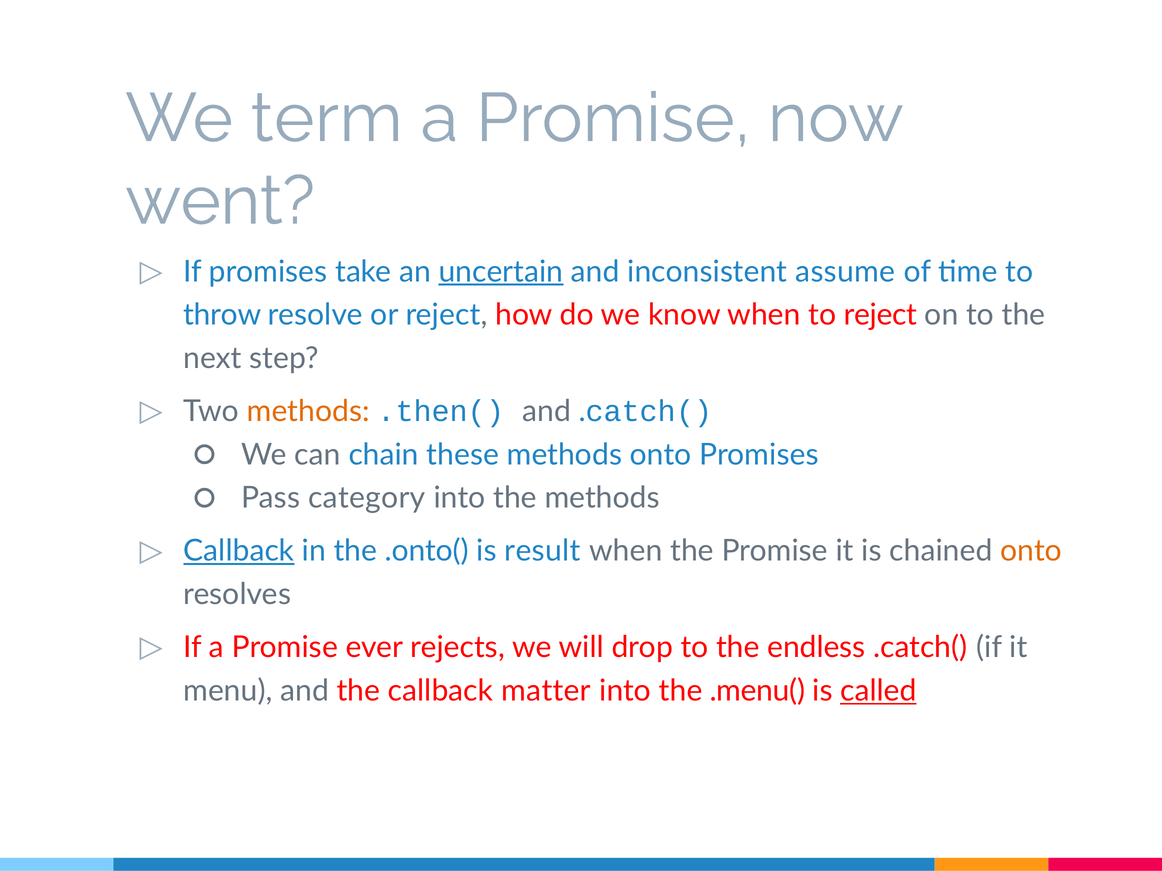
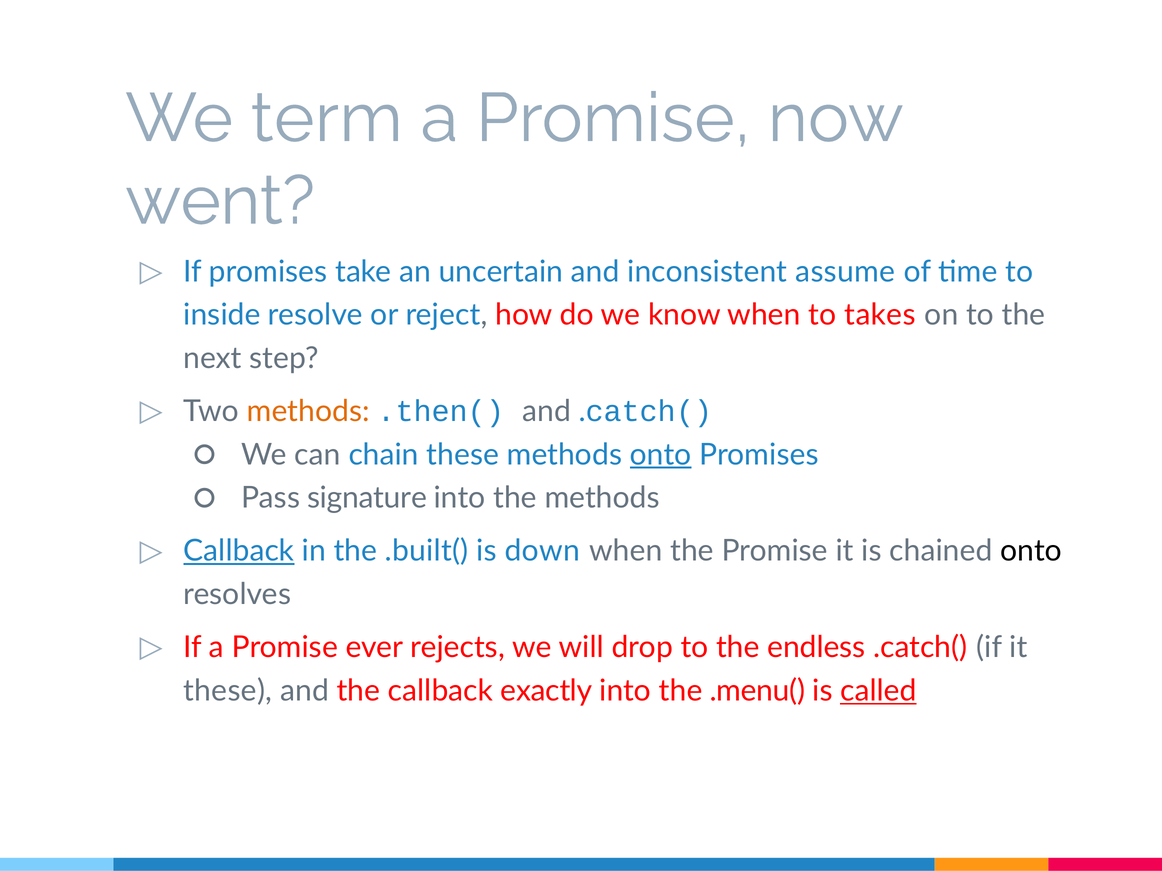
uncertain underline: present -> none (501, 272)
throw: throw -> inside (222, 315)
to reject: reject -> takes (880, 315)
onto underline: none -> present (661, 455)
category: category -> signature (367, 498)
.onto(: .onto( -> .built( (427, 551)
result: result -> down (542, 551)
onto colour: orange -> black (1031, 551)
menu: menu -> these (228, 691)
matter: matter -> exactly (546, 691)
